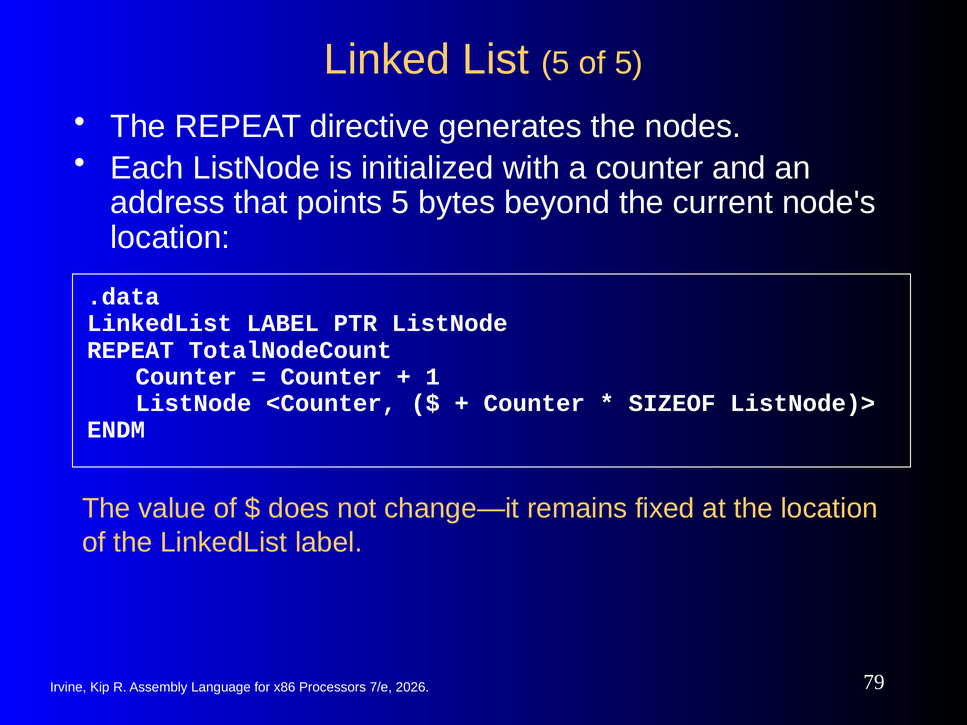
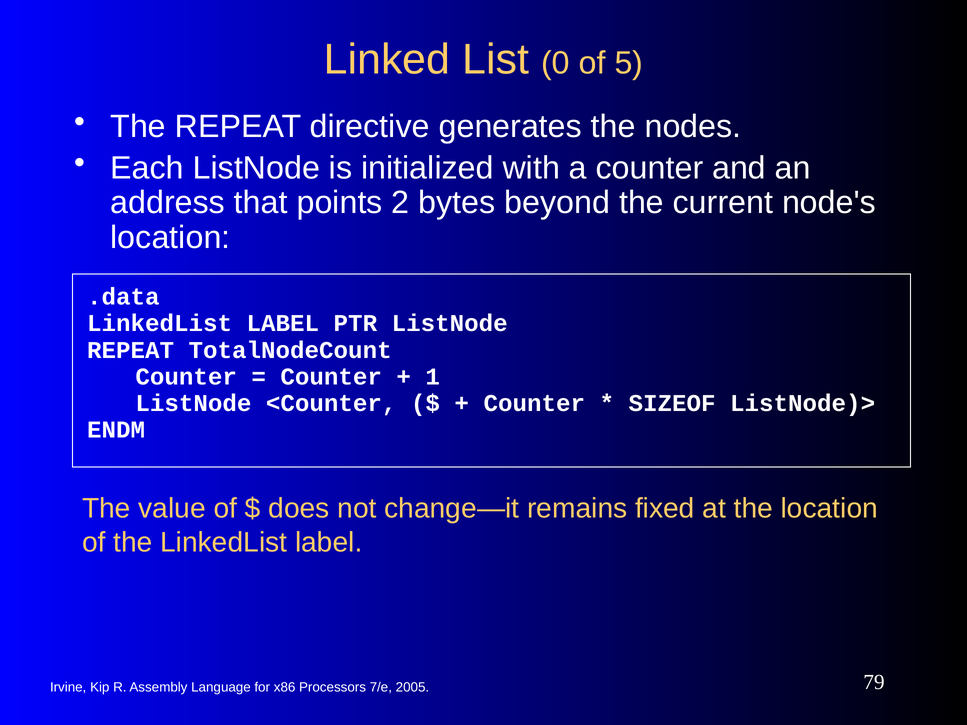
List 5: 5 -> 0 (556, 63)
points 5: 5 -> 2 (400, 203)
2026: 2026 -> 2005 (412, 688)
